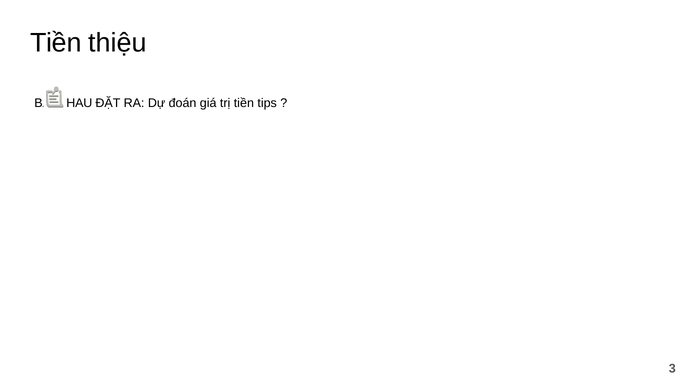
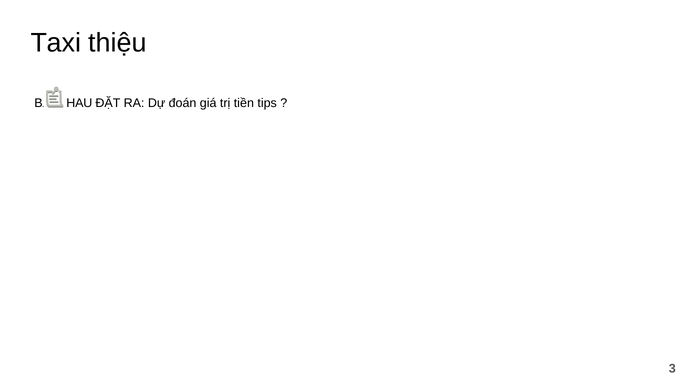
Tiền: Tiền -> Taxi (56, 43)
